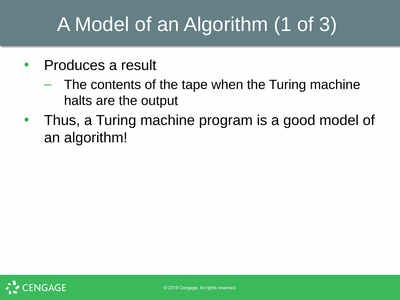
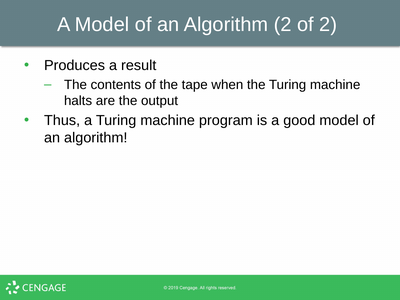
Algorithm 1: 1 -> 2 (283, 25)
of 3: 3 -> 2 (328, 25)
